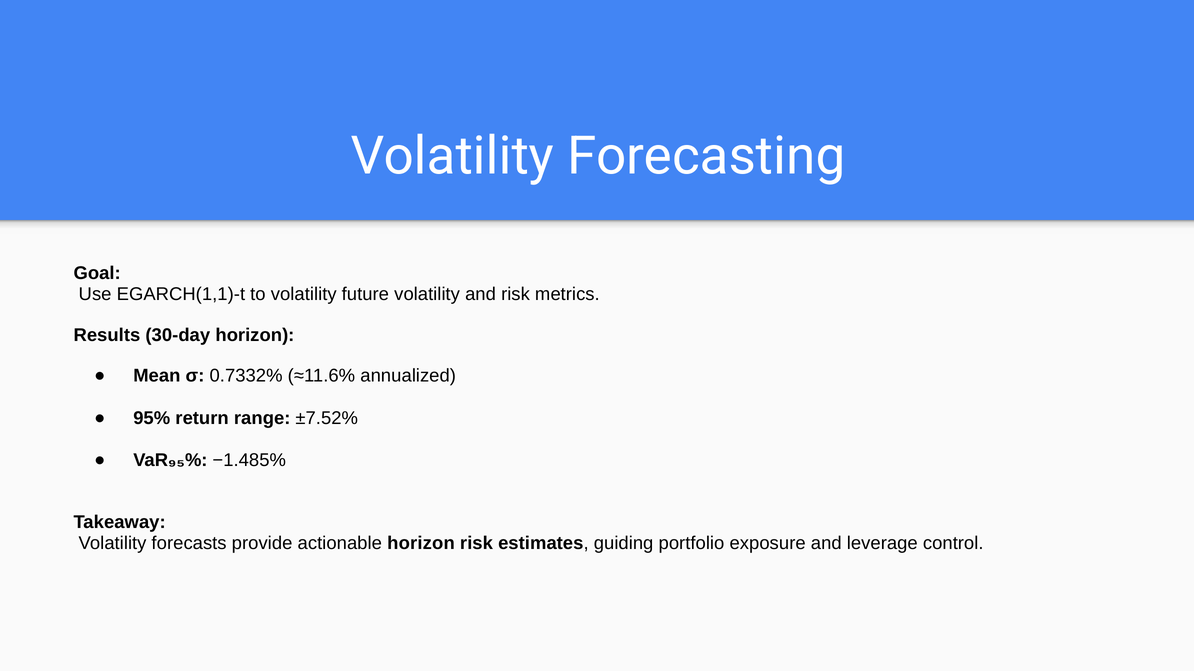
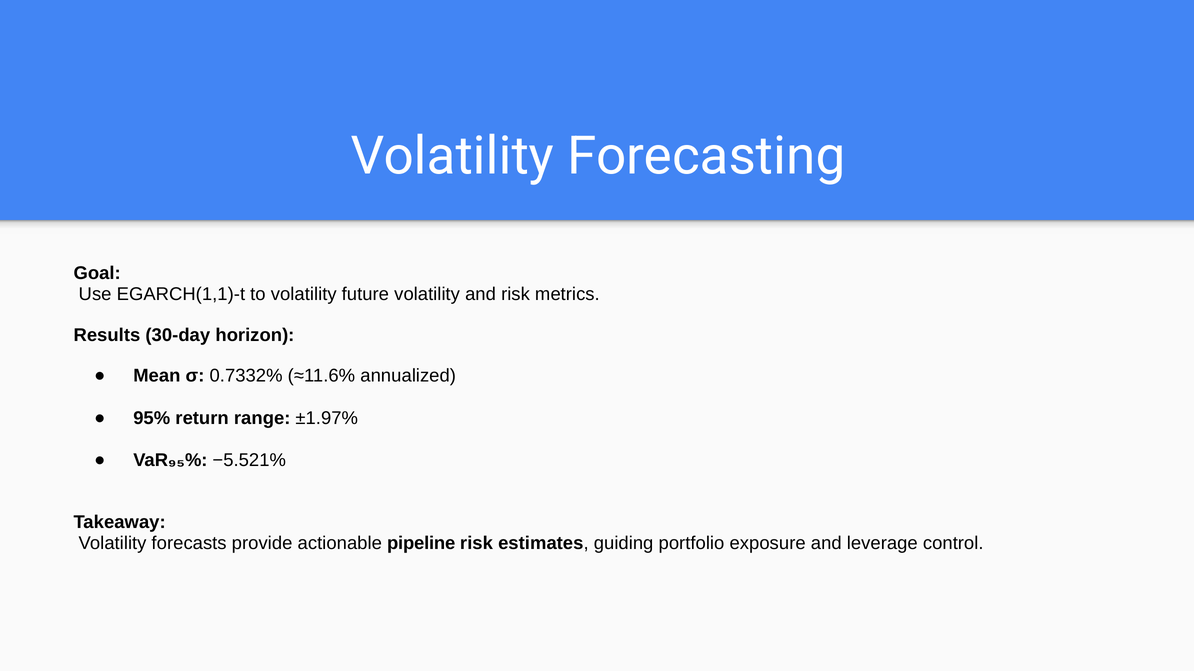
±7.52%: ±7.52% -> ±1.97% (327, 418)
−1.485%: −1.485% -> −5.521% (249, 461)
actionable horizon: horizon -> pipeline (421, 544)
